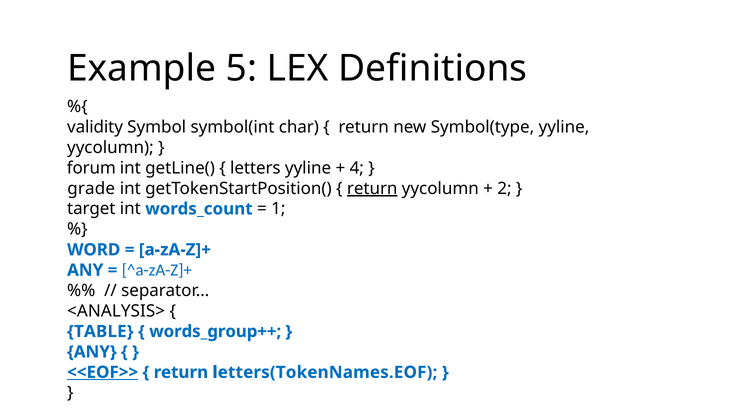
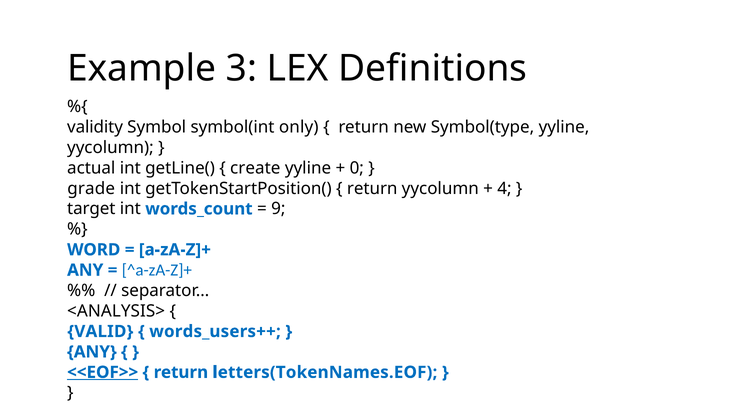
5: 5 -> 3 (241, 68)
char: char -> only (299, 127)
forum: forum -> actual (91, 168)
letters: letters -> create (255, 168)
4: 4 -> 0 (357, 168)
return underline: present -> none (372, 188)
2: 2 -> 4 (504, 188)
1: 1 -> 9 (278, 209)
TABLE: TABLE -> VALID (100, 331)
words_group++: words_group++ -> words_users++ (215, 331)
